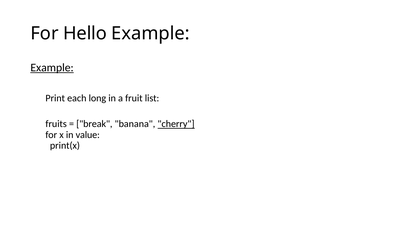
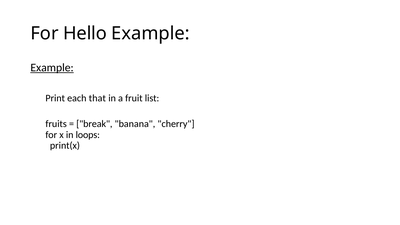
long: long -> that (97, 98)
cherry underline: present -> none (176, 124)
value: value -> loops (88, 135)
